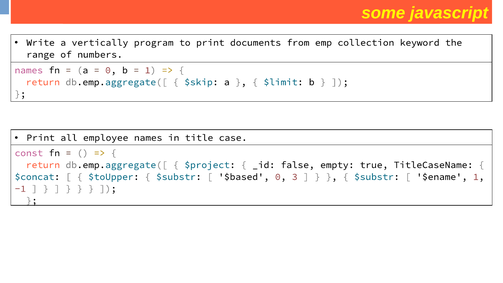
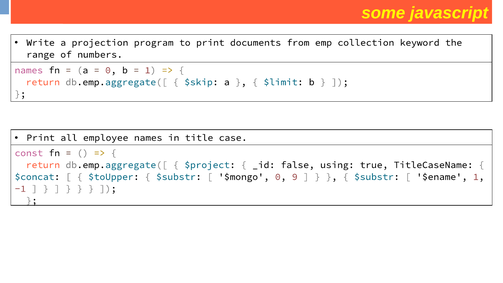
vertically: vertically -> projection (100, 43)
empty: empty -> using (337, 165)
$based: $based -> $mongo (244, 177)
3: 3 -> 9 (295, 177)
